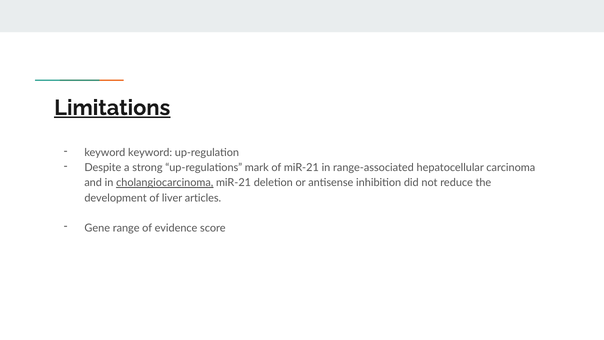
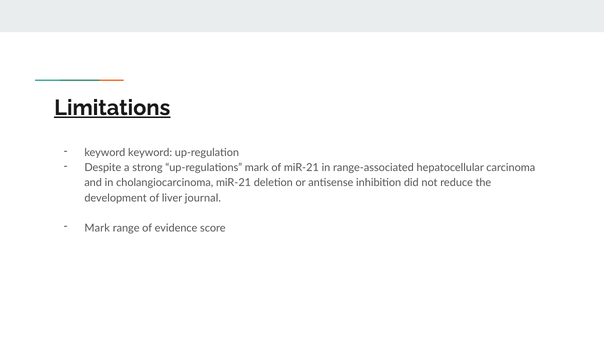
cholangiocarcinoma underline: present -> none (165, 183)
articles: articles -> journal (203, 198)
Gene: Gene -> Mark (97, 228)
